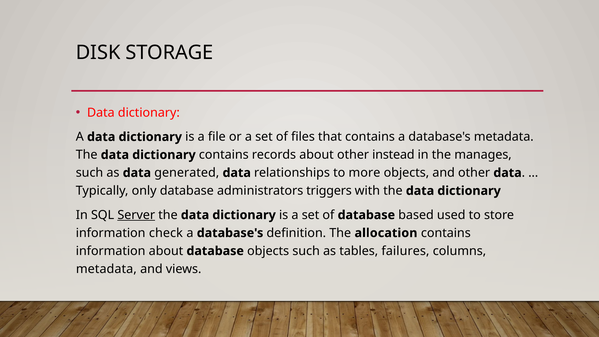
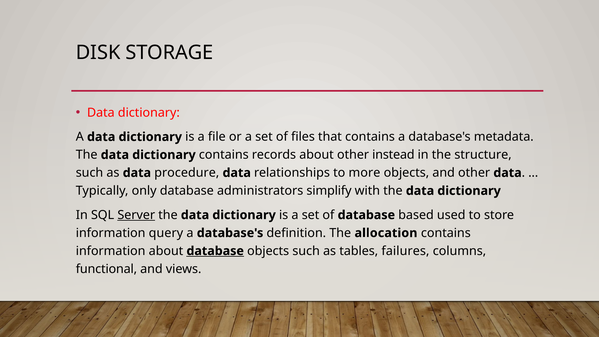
manages: manages -> structure (483, 155)
generated: generated -> procedure (187, 173)
triggers: triggers -> simplify (329, 191)
check: check -> query (166, 233)
database underline: none -> present (215, 251)
metadata: metadata -> functional (106, 269)
